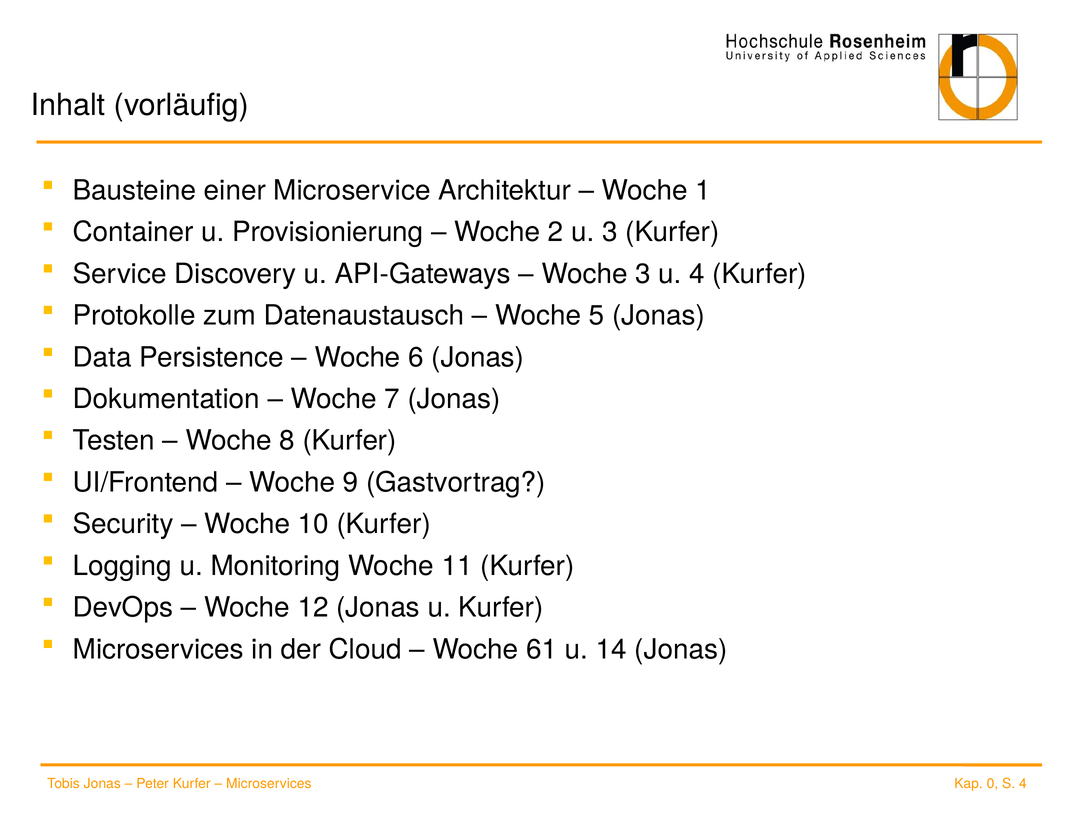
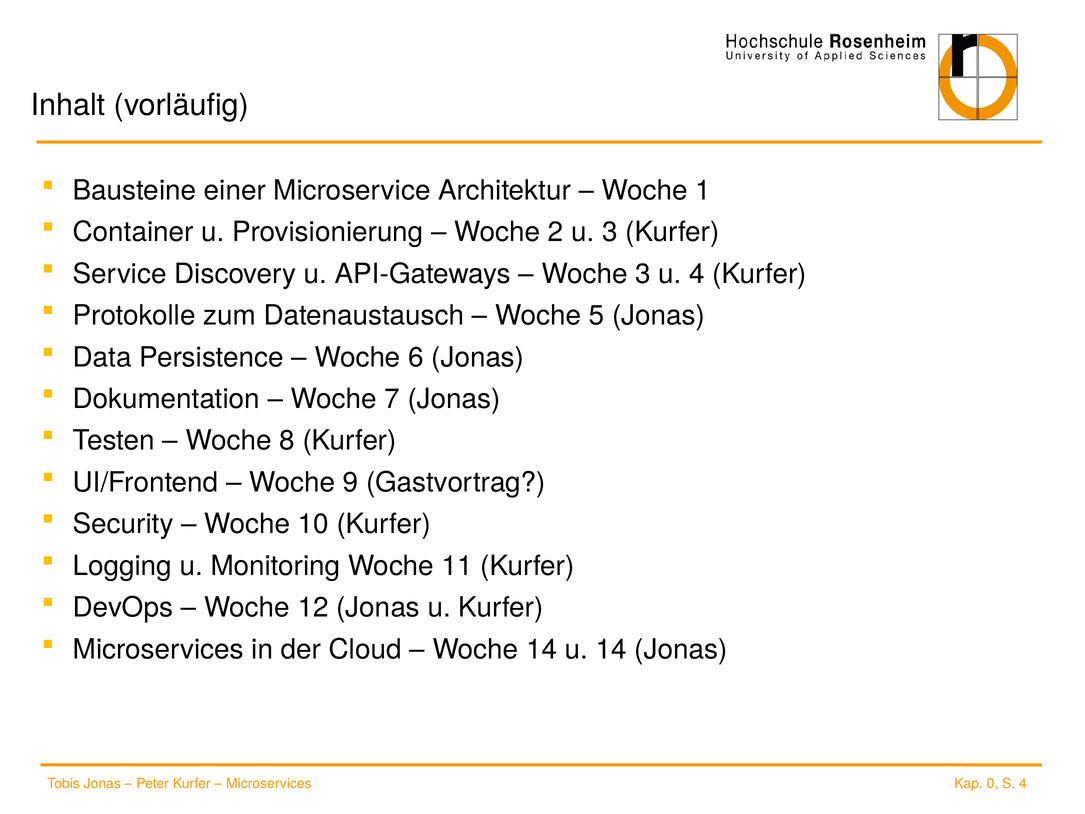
Woche 61: 61 -> 14 (542, 649)
